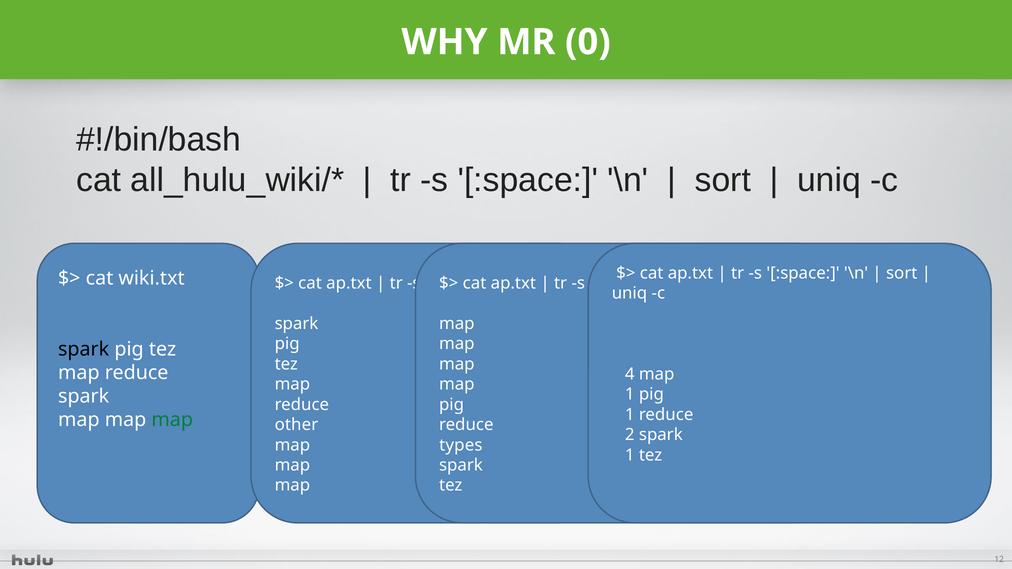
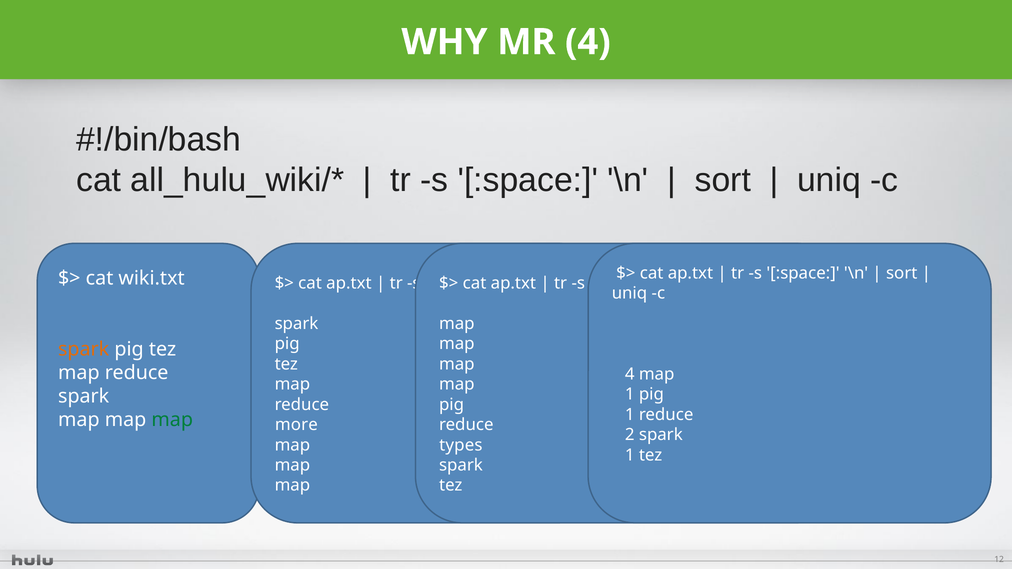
MR 0: 0 -> 4 (588, 42)
spark colour: black -> orange (84, 349)
other: other -> more (296, 425)
